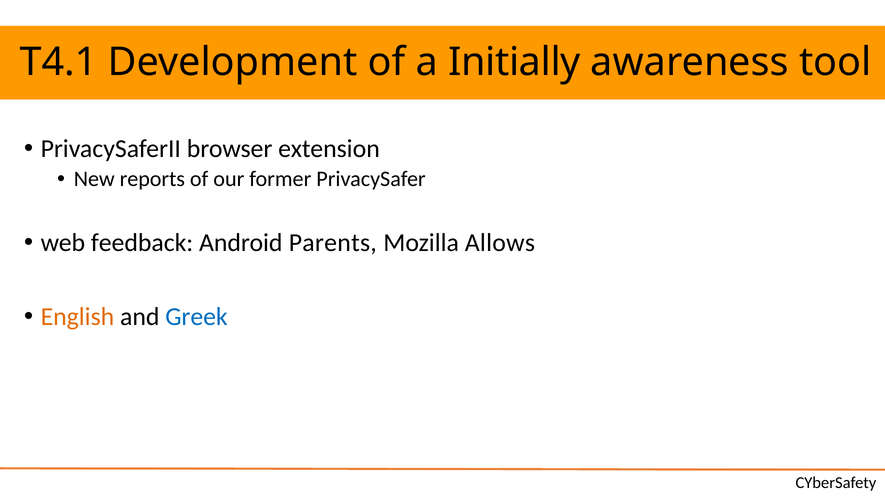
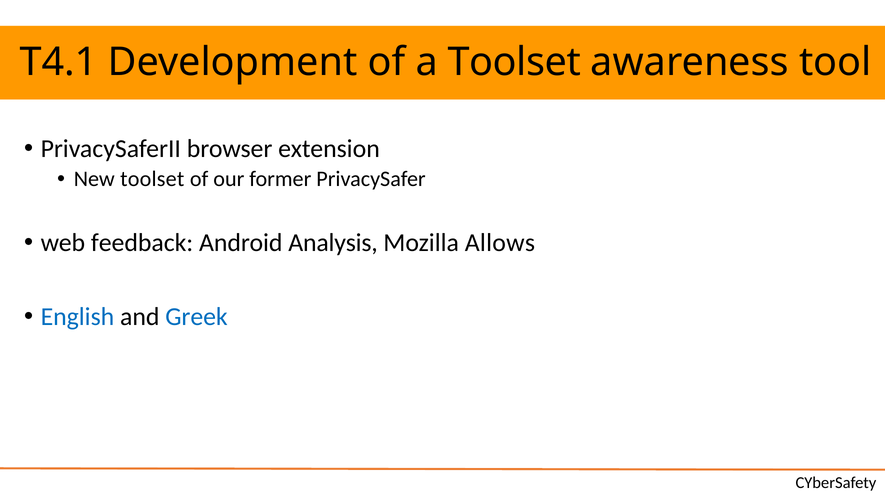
a Initially: Initially -> Toolset (514, 62)
New reports: reports -> toolset (152, 179)
Parents: Parents -> Analysis (333, 243)
English colour: orange -> blue (77, 317)
